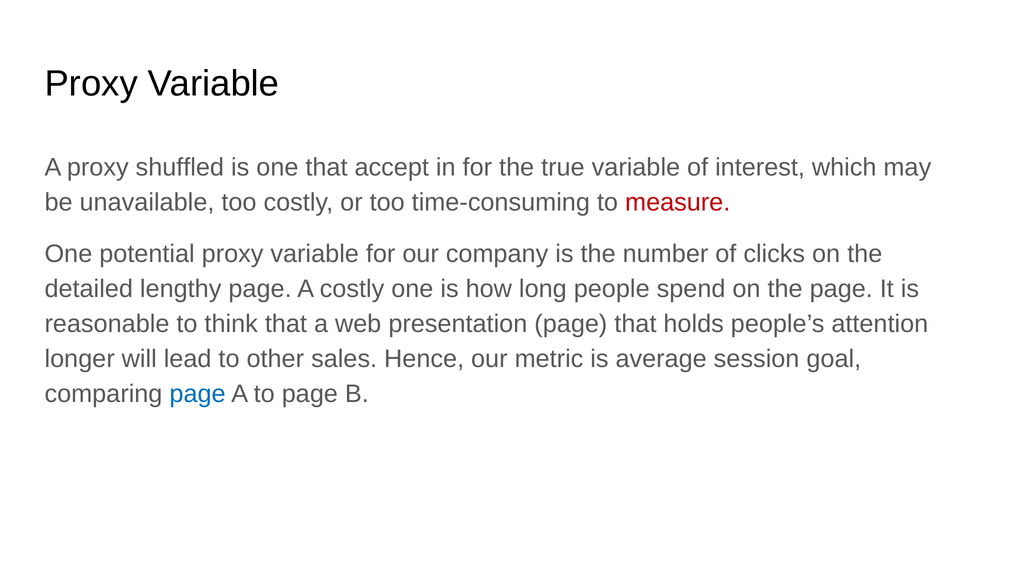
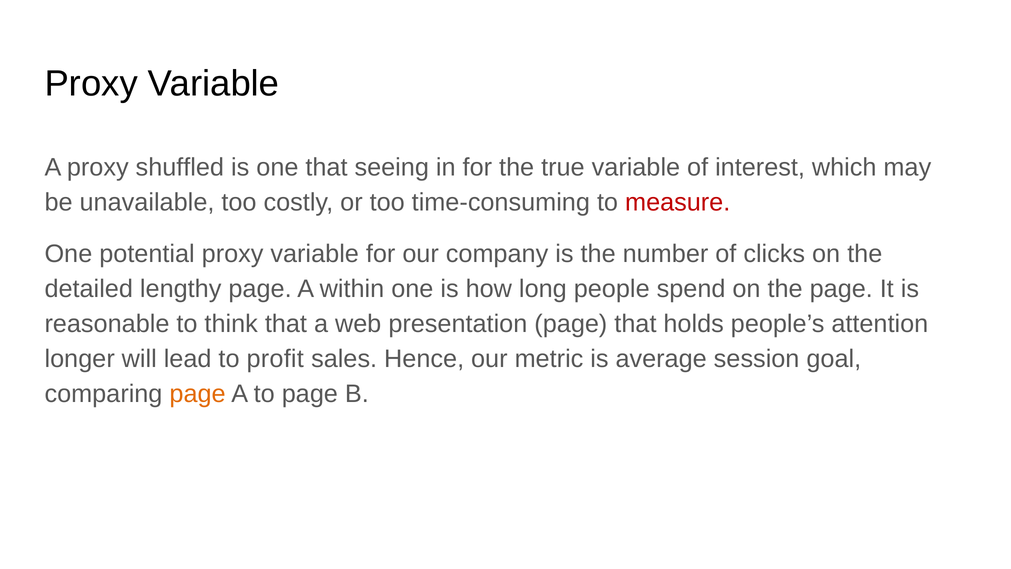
accept: accept -> seeing (392, 167)
A costly: costly -> within (352, 289)
other: other -> profit (275, 359)
page colour: blue -> orange (198, 393)
